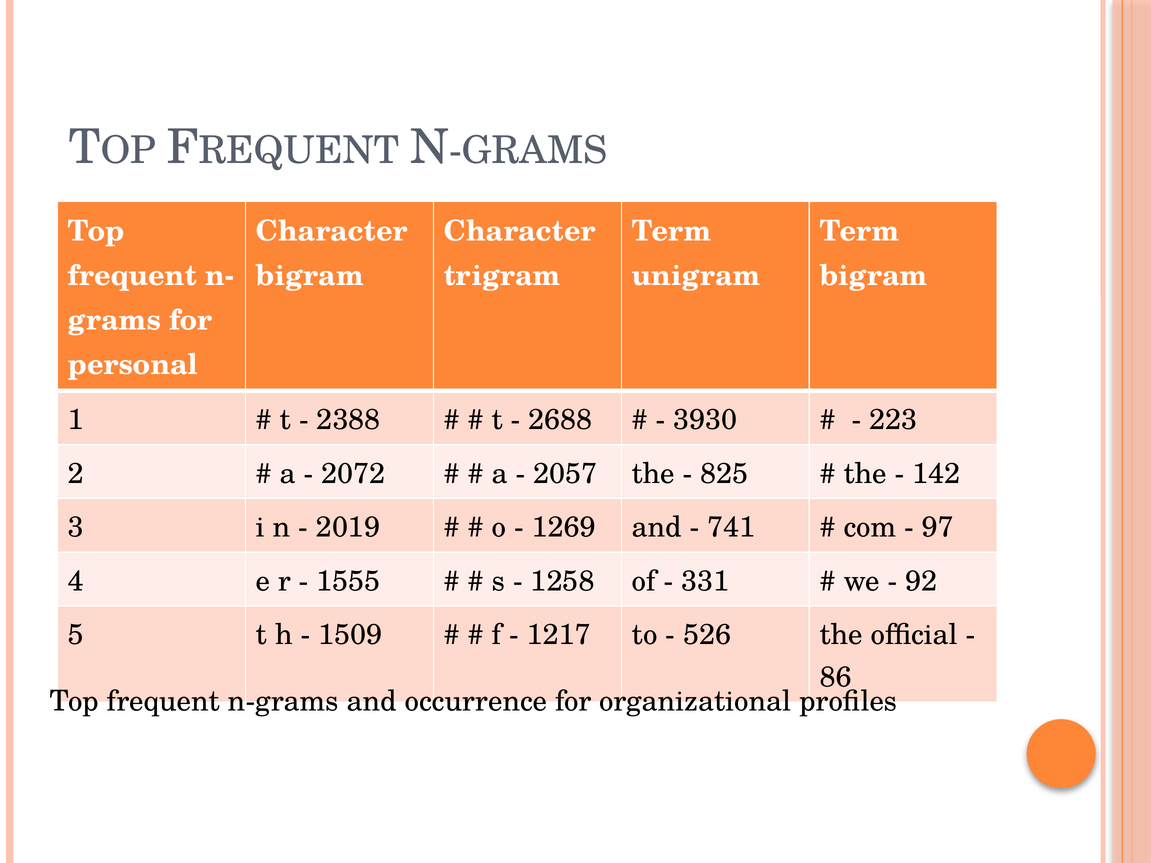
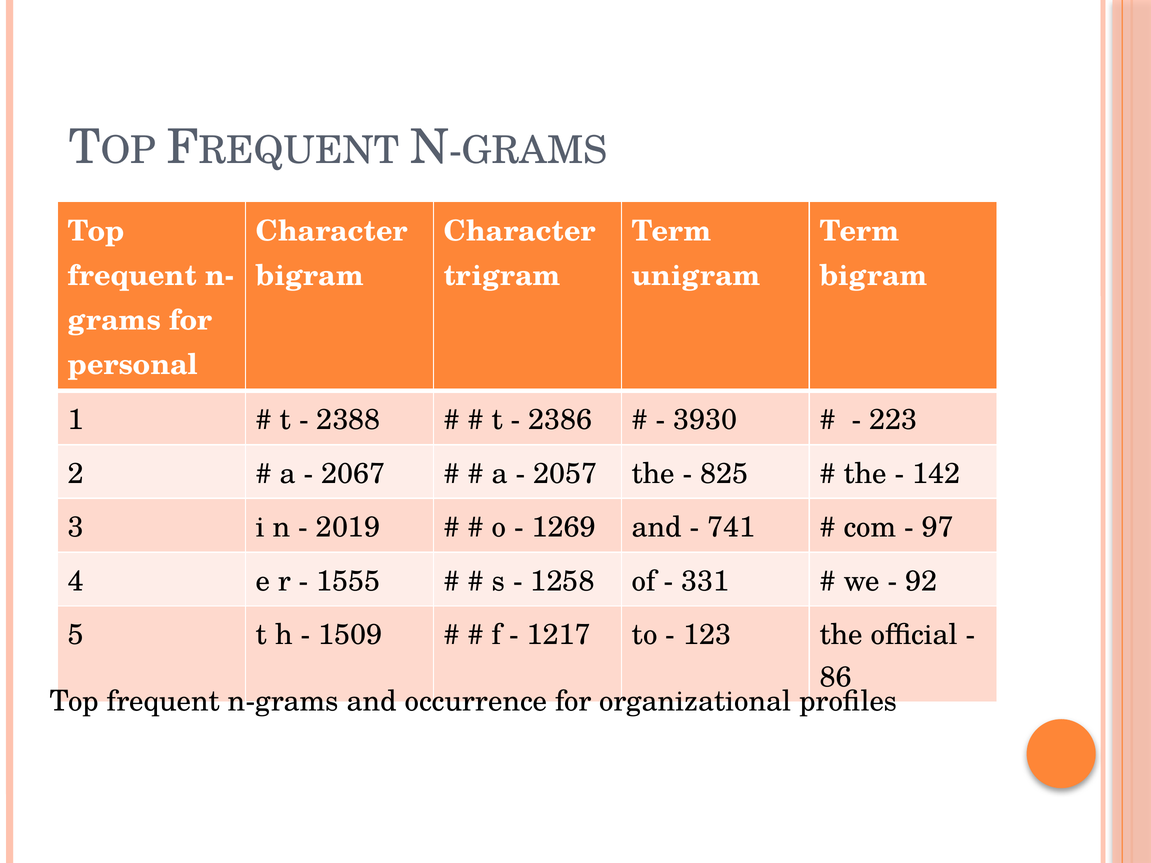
2688: 2688 -> 2386 (560, 420)
2072: 2072 -> 2067 (353, 474)
526: 526 -> 123 (707, 635)
